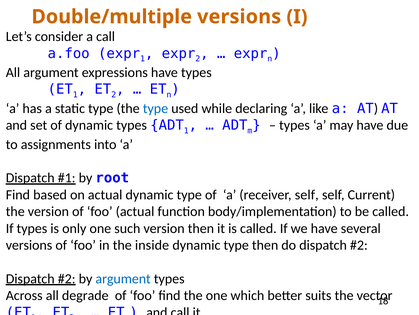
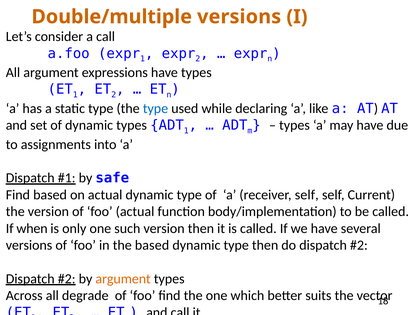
root: root -> safe (112, 178)
If types: types -> when (32, 228)
the inside: inside -> based (152, 245)
argument colour: blue -> orange (123, 278)
